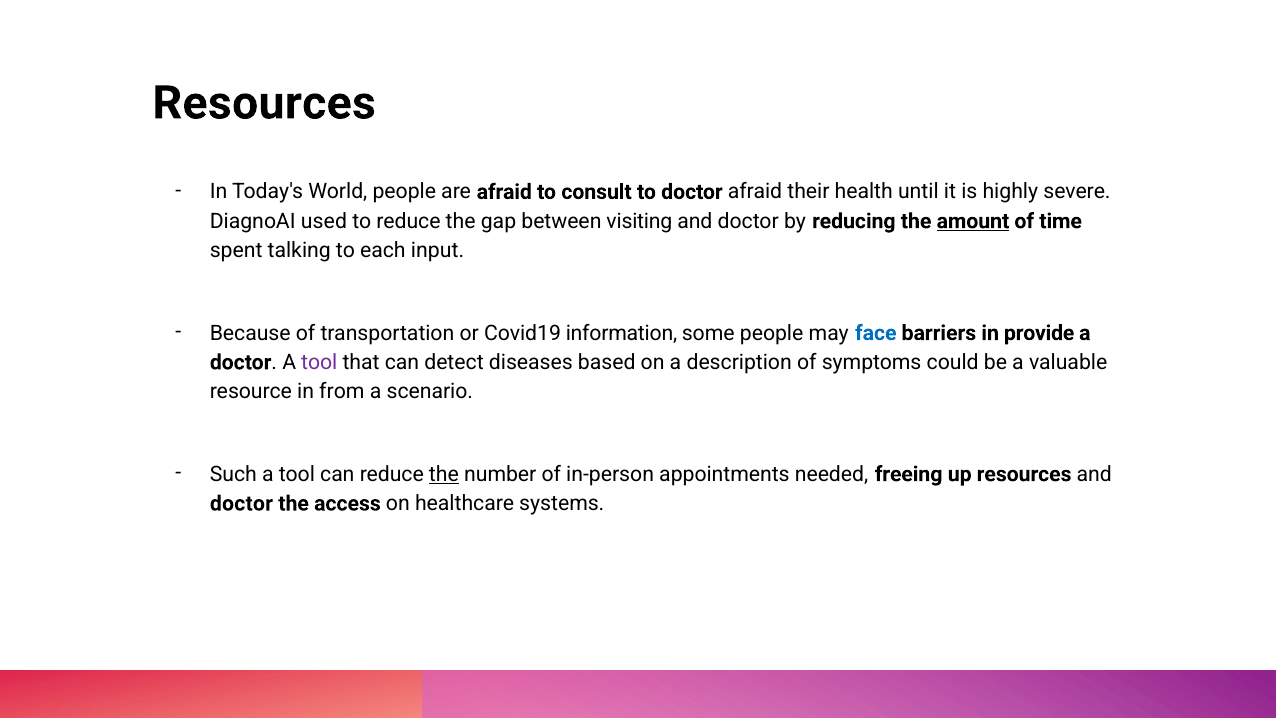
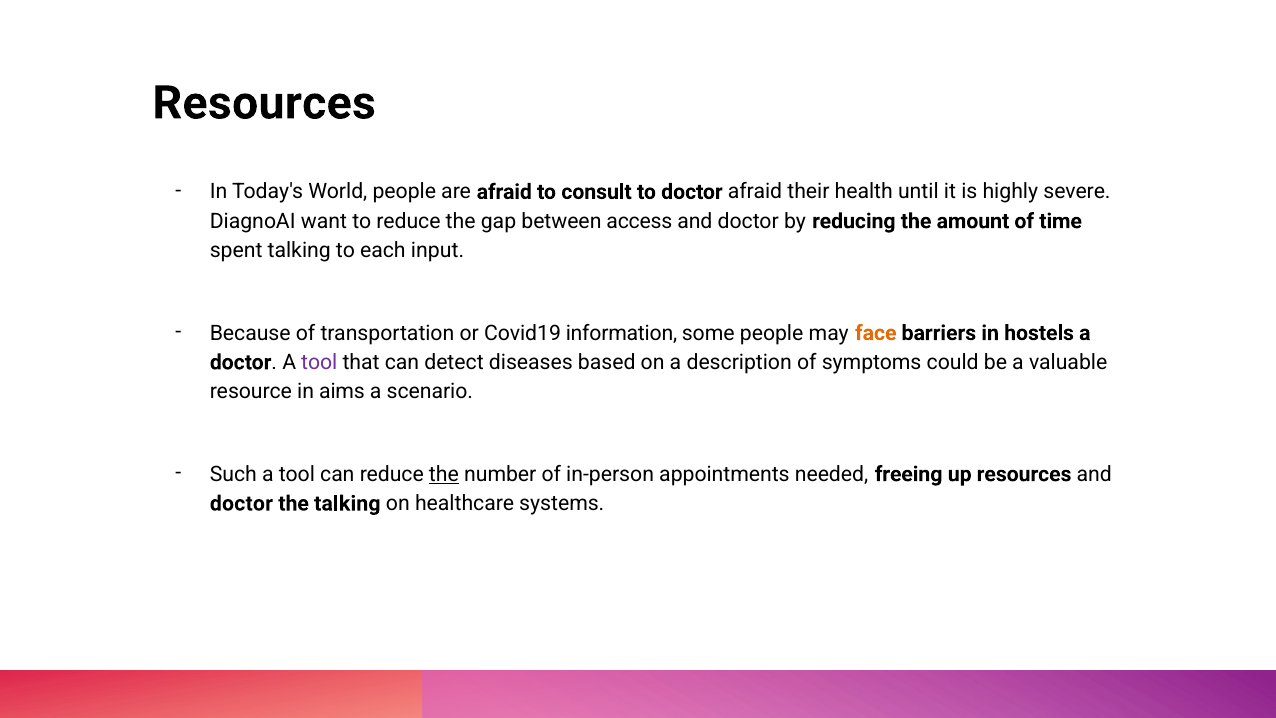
used: used -> want (324, 221)
visiting: visiting -> access (639, 221)
amount underline: present -> none (973, 221)
face colour: blue -> orange (876, 333)
provide: provide -> hostels (1039, 333)
from: from -> aims (342, 392)
the access: access -> talking (347, 503)
